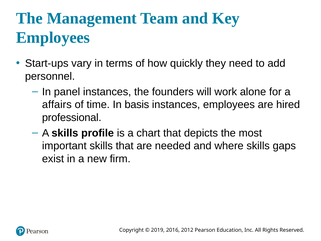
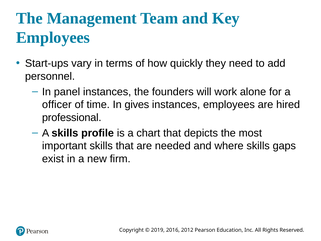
affairs: affairs -> officer (57, 105)
basis: basis -> gives (137, 105)
